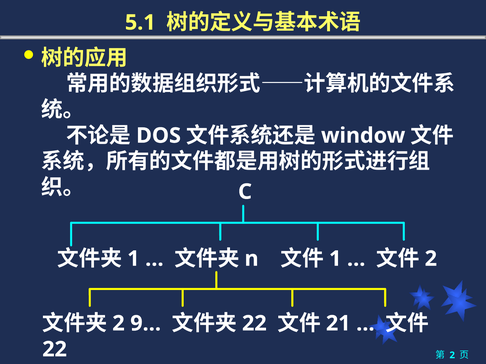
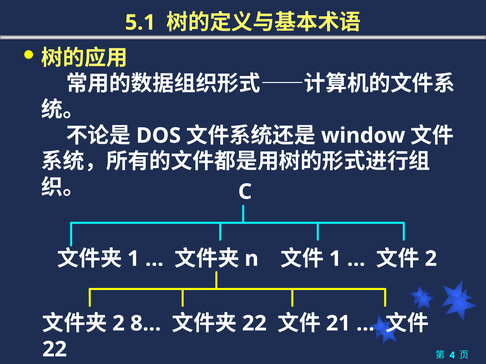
9…: 9… -> 8… (146, 324)
2: 2 -> 4 (452, 356)
